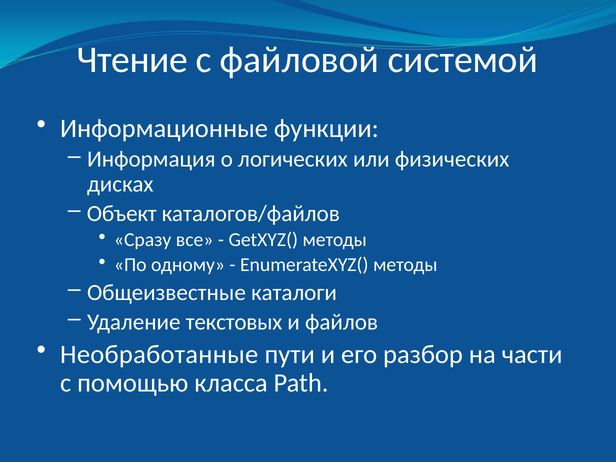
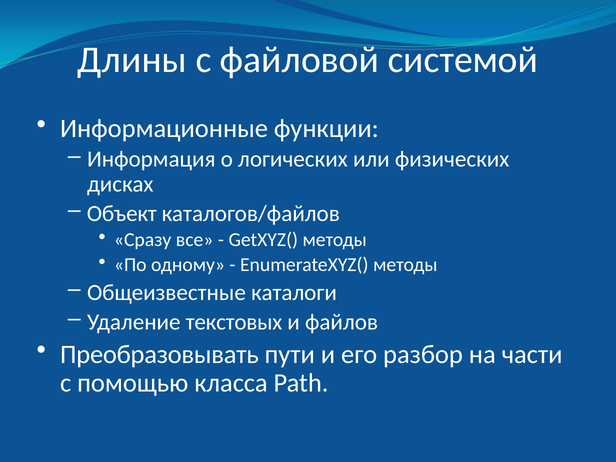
Чтение: Чтение -> Длины (132, 60)
Необработанные: Необработанные -> Преобразовывать (159, 354)
